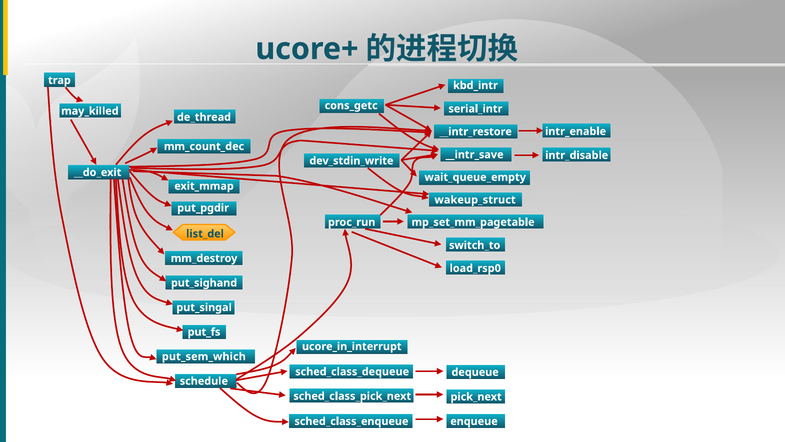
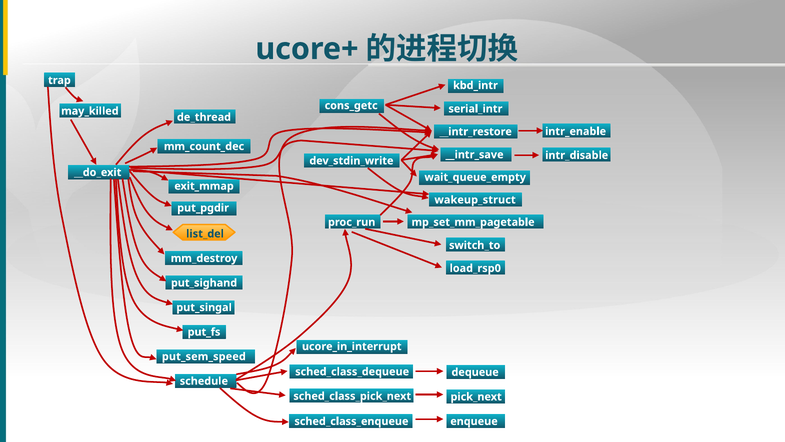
put_sem_which: put_sem_which -> put_sem_speed (204, 356)
